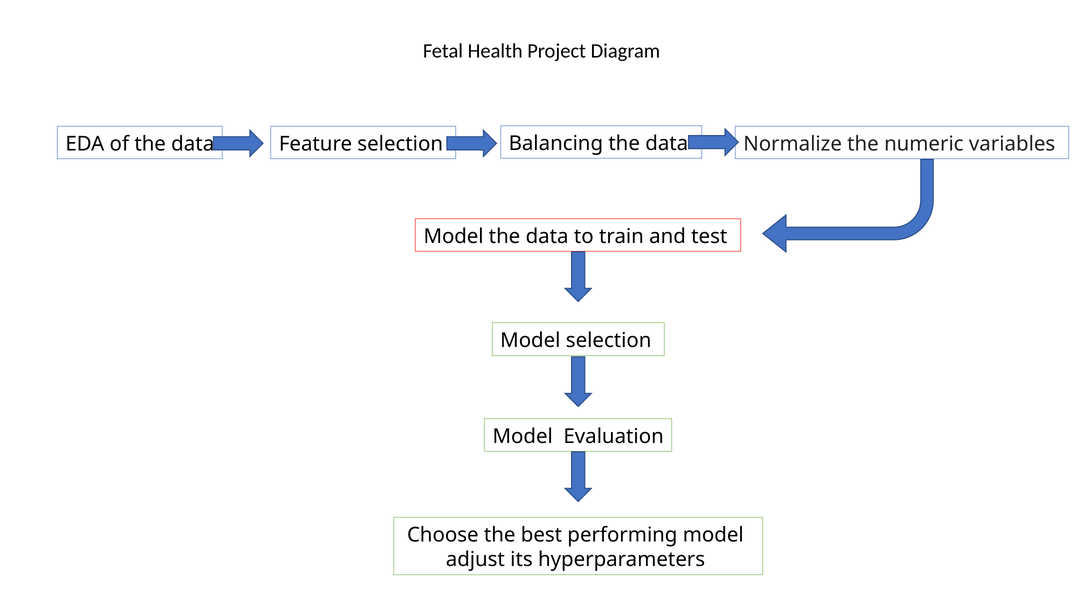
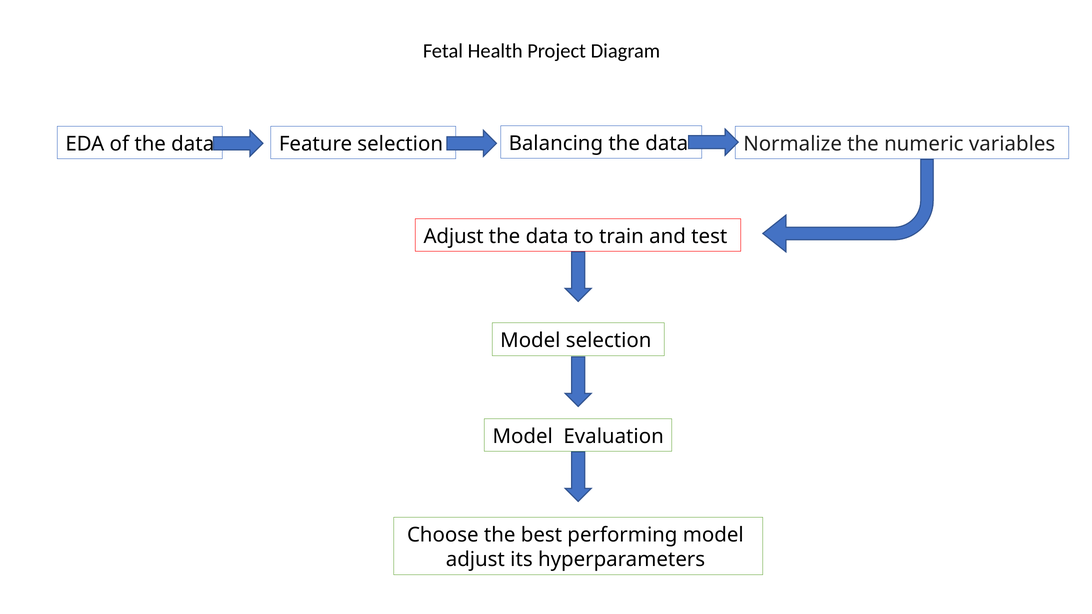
Model: Model -> Adjust (454, 237)
